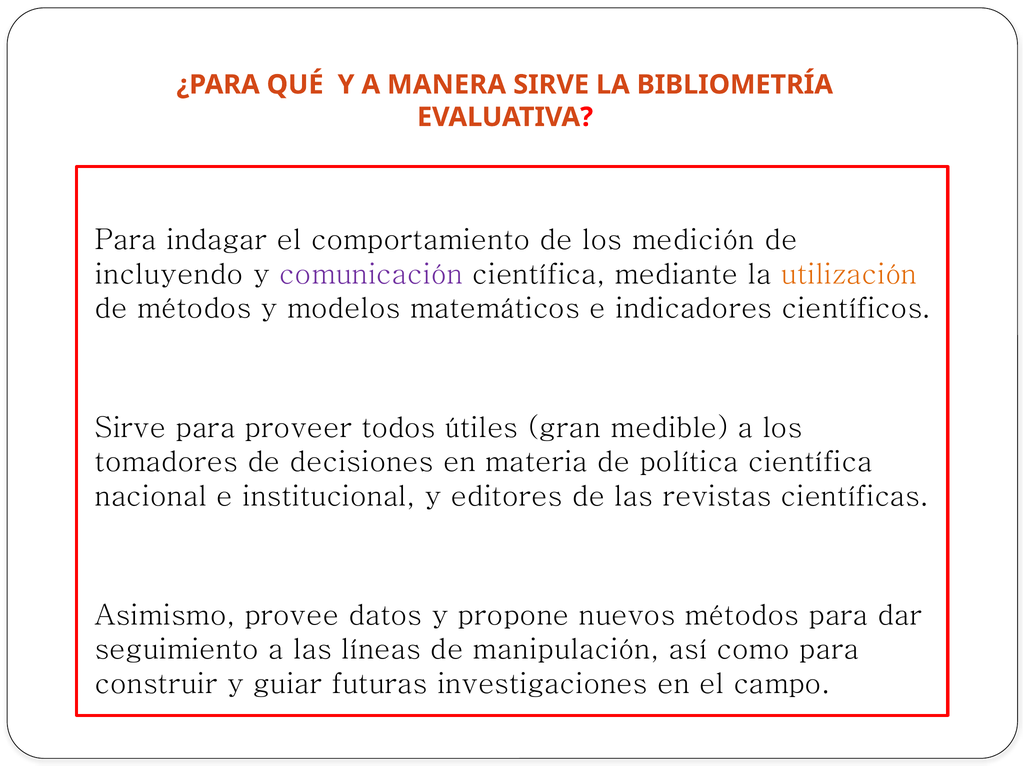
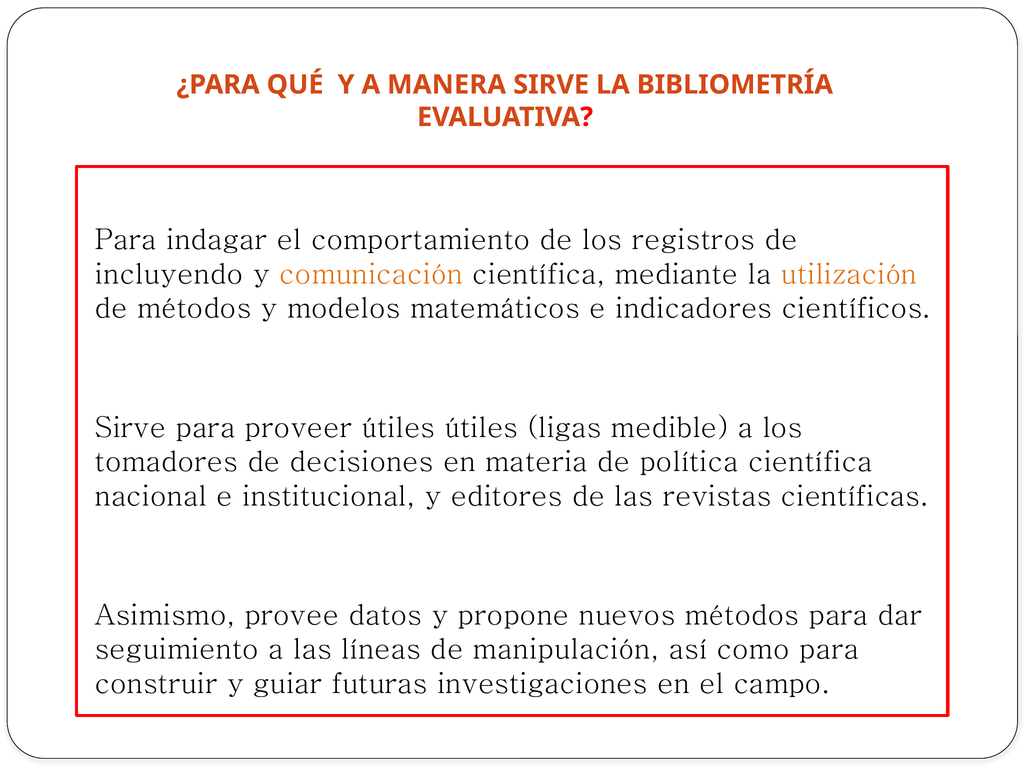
medición: medición -> registros (693, 240)
comunicación colour: purple -> orange (371, 274)
proveer todos: todos -> útiles (399, 428)
gran: gran -> ligas (565, 428)
